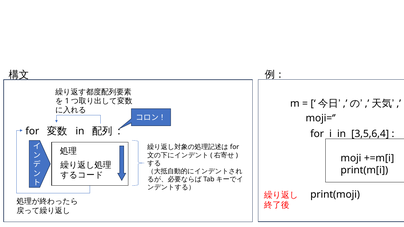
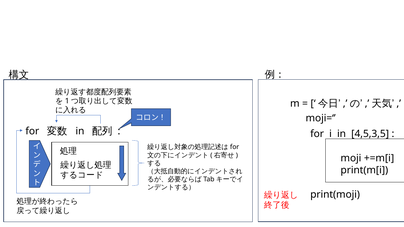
3,5,6,4: 3,5,6,4 -> 4,5,3,5 (370, 134)
